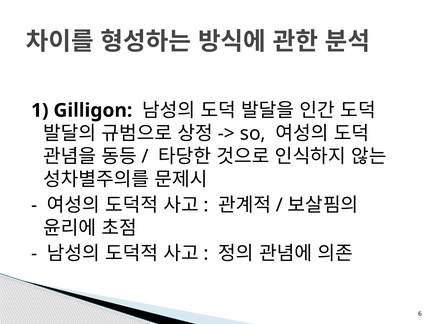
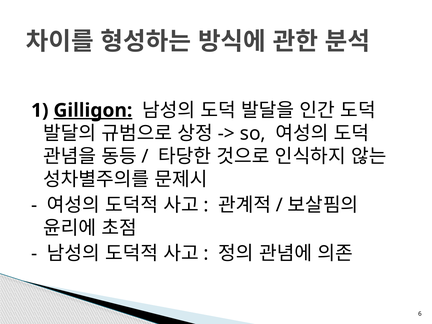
Gilligon underline: none -> present (93, 110)
